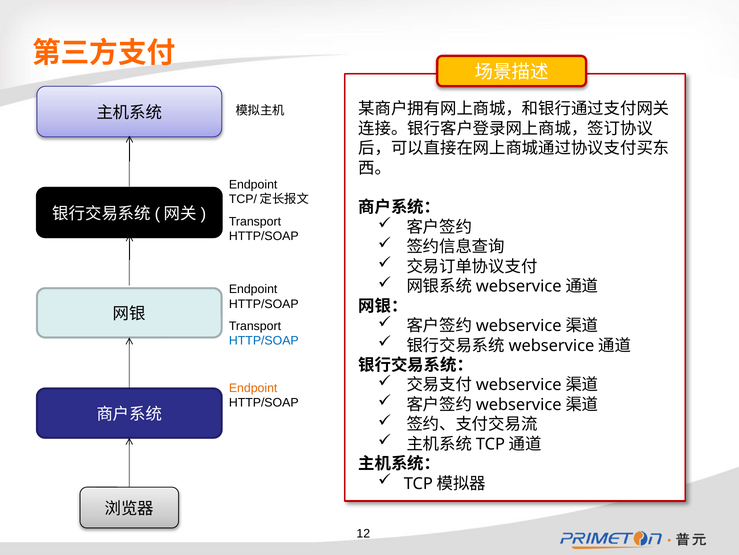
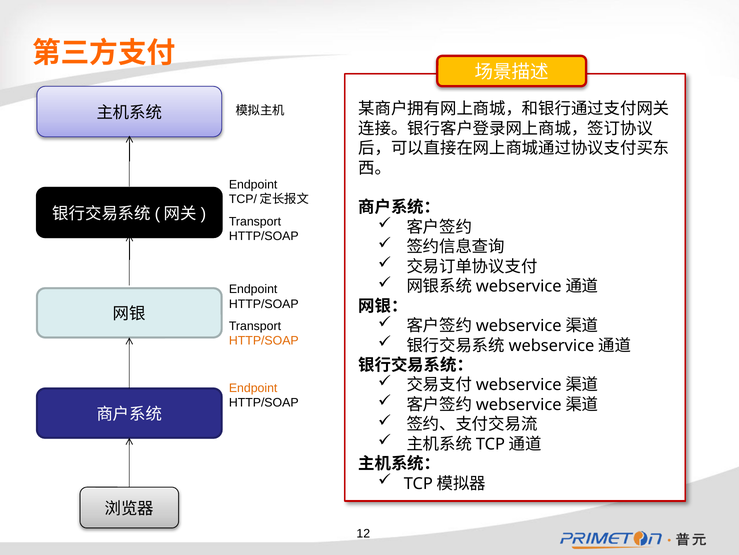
HTTP/SOAP colour: blue -> orange (264, 340)
